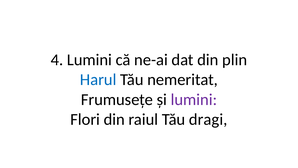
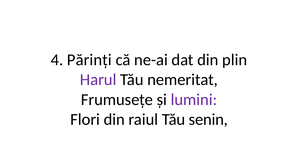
4 Lumini: Lumini -> Părinți (89, 60)
Harul colour: blue -> purple (98, 80)
dragi: dragi -> senin (208, 119)
